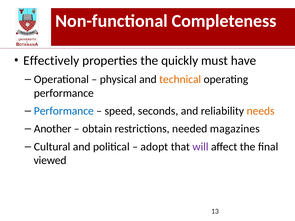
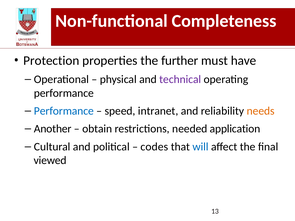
Effectively: Effectively -> Protection (51, 61)
quickly: quickly -> further (180, 61)
technical colour: orange -> purple (180, 79)
seconds: seconds -> intranet (158, 111)
magazines: magazines -> application (235, 129)
adopt: adopt -> codes (154, 147)
will colour: purple -> blue (201, 147)
